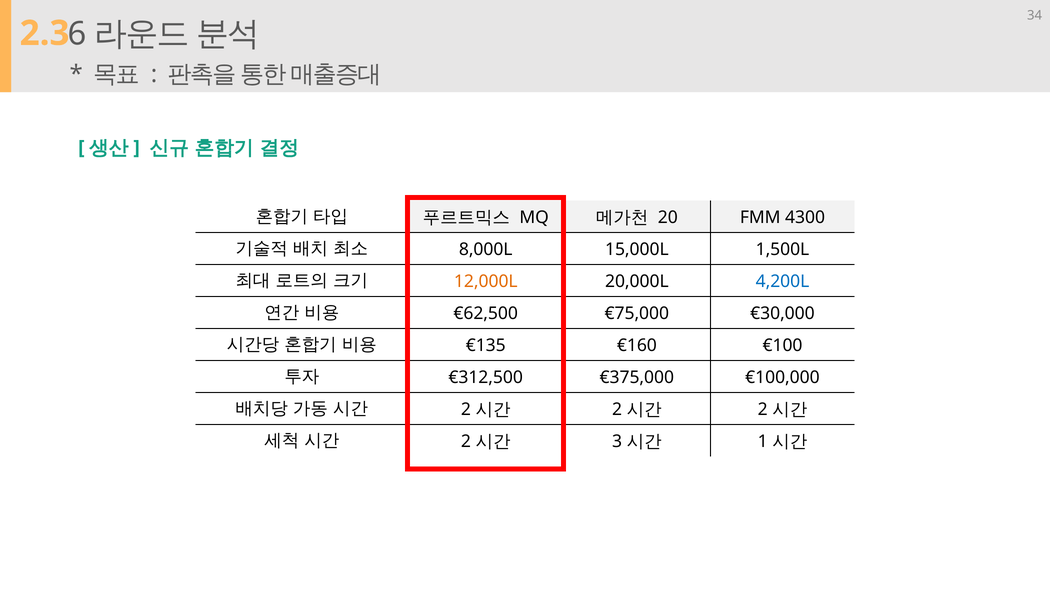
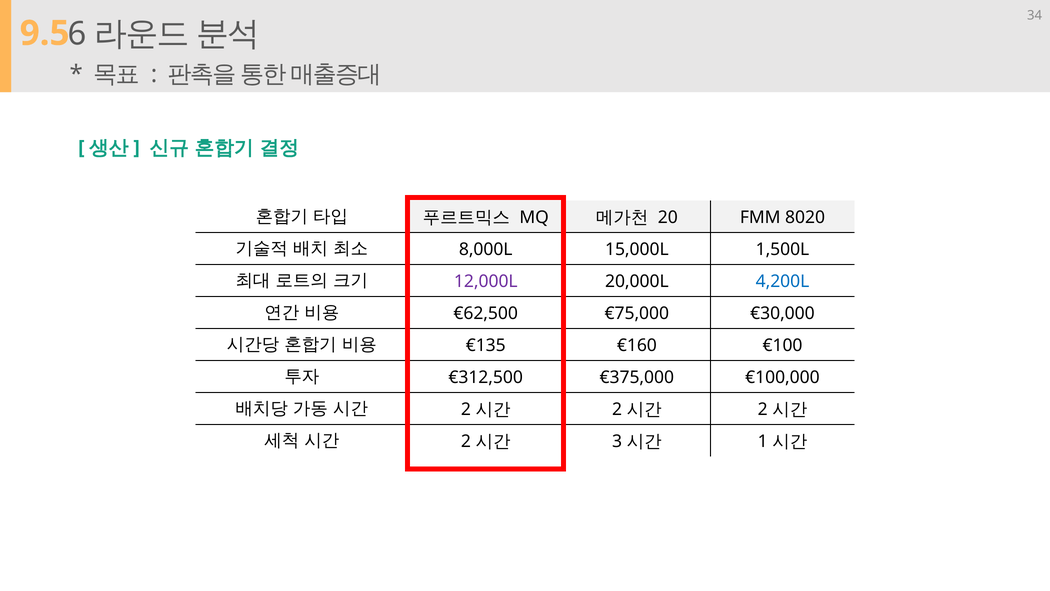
2.3: 2.3 -> 9.5 (45, 33)
4300: 4300 -> 8020 (805, 217)
12,000L colour: orange -> purple (486, 281)
